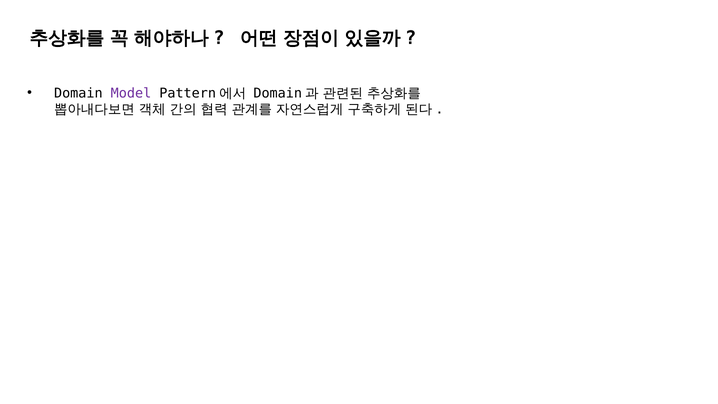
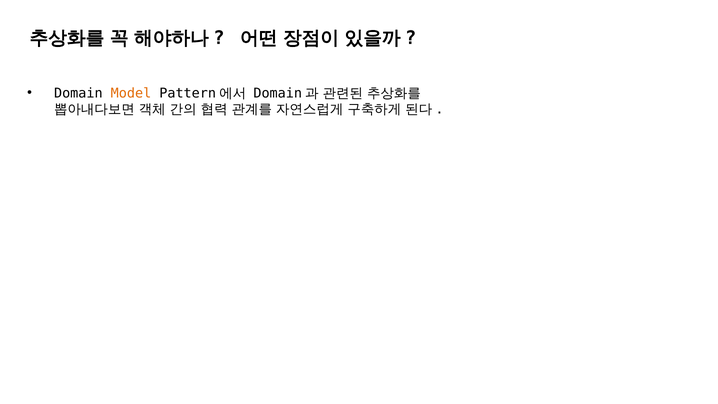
Model colour: purple -> orange (131, 93)
